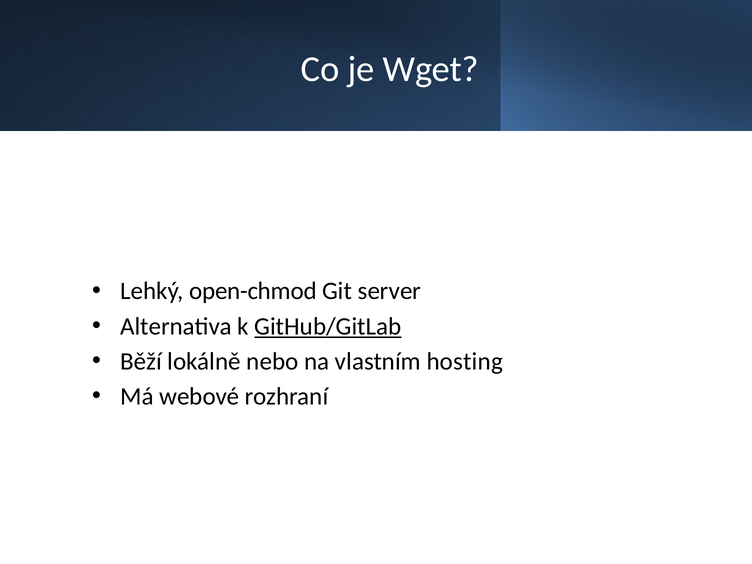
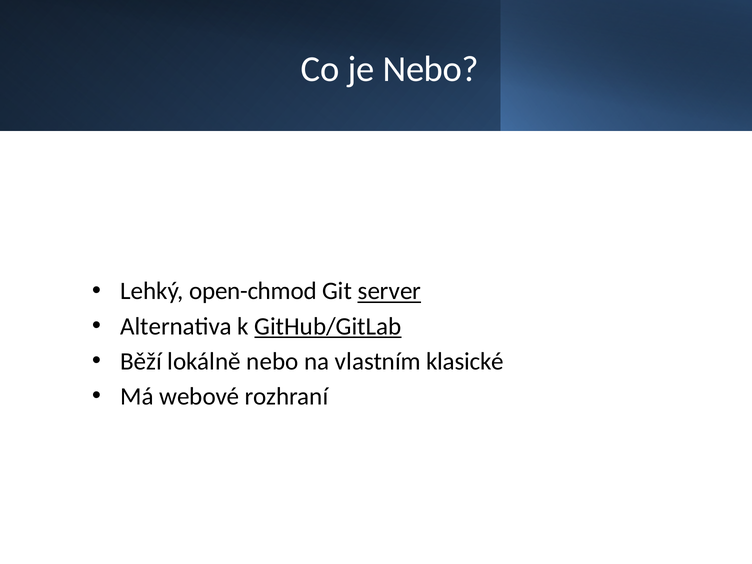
je Wget: Wget -> Nebo (431, 69)
server underline: none -> present (389, 291)
hosting: hosting -> klasické (465, 361)
